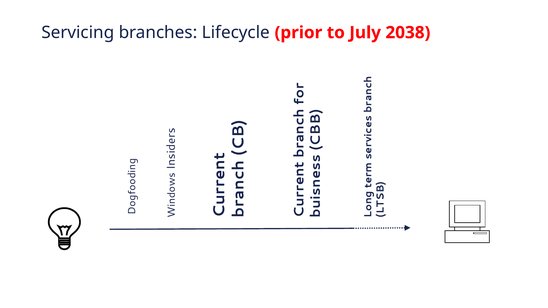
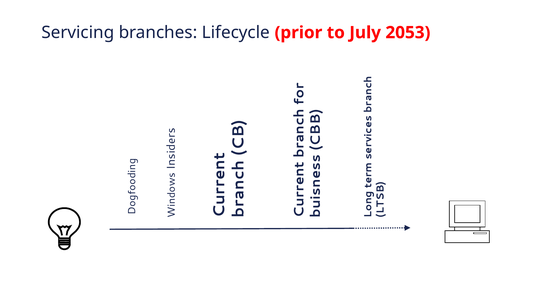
2038: 2038 -> 2053 (408, 33)
